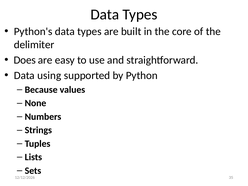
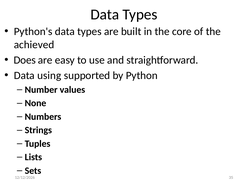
delimiter: delimiter -> achieved (34, 45)
Because: Because -> Number (41, 90)
